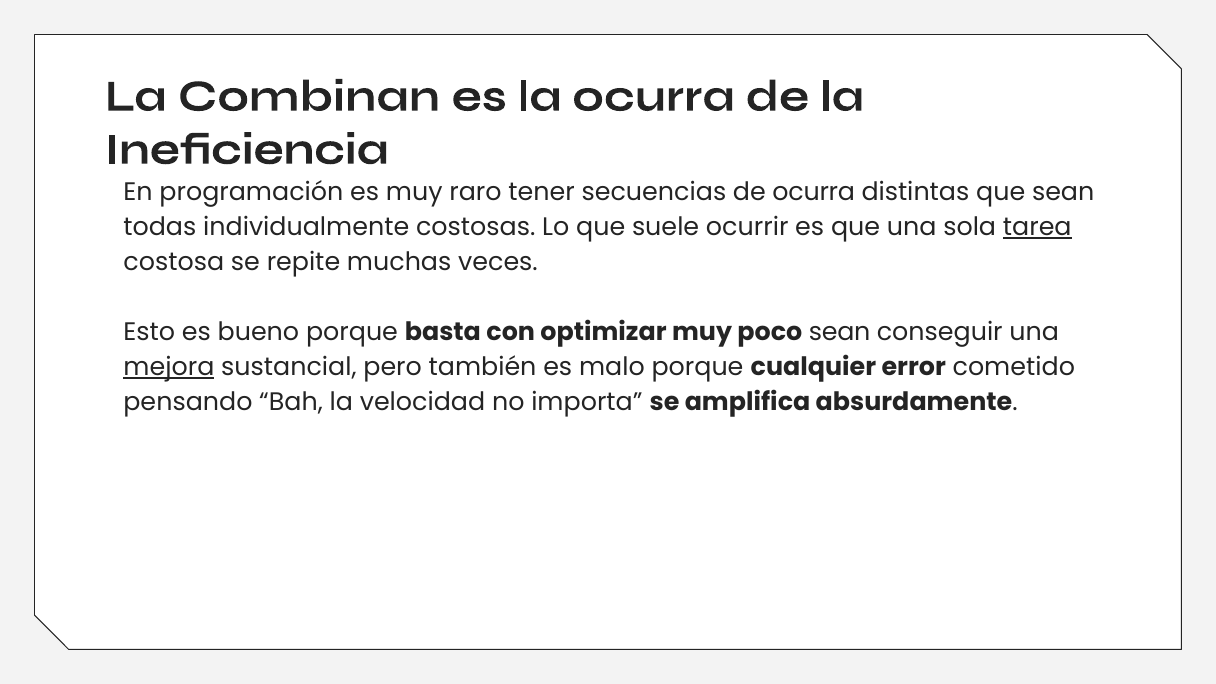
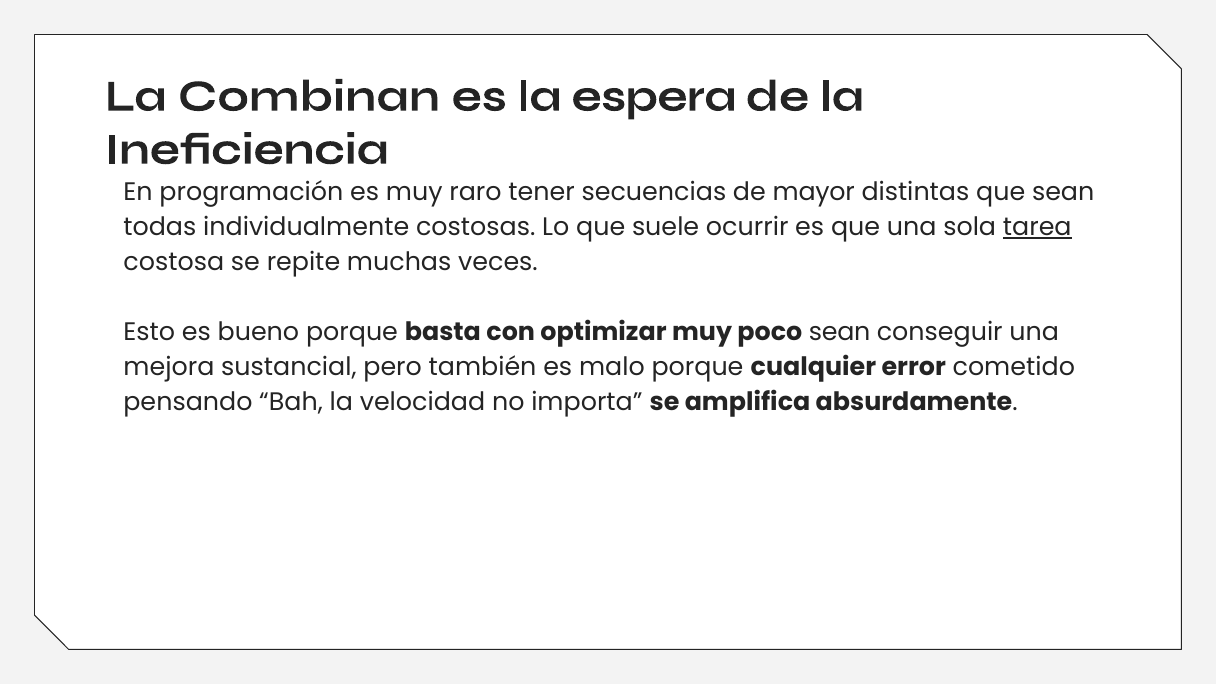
la ocurra: ocurra -> espera (654, 96)
de ocurra: ocurra -> mayor (814, 192)
mejora underline: present -> none (169, 367)
